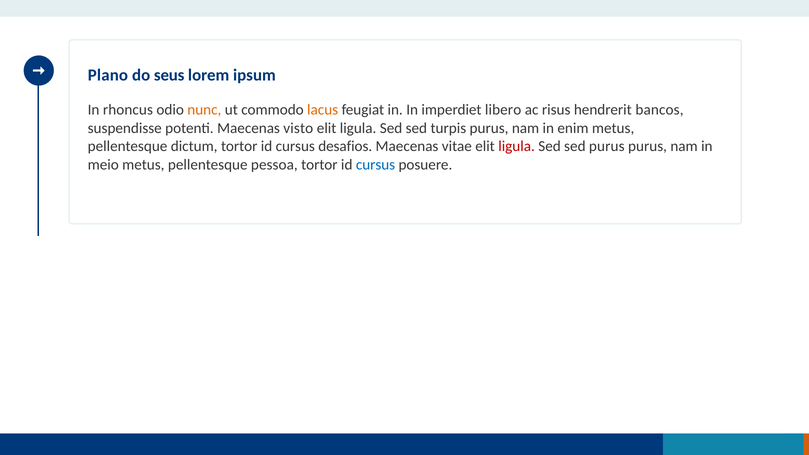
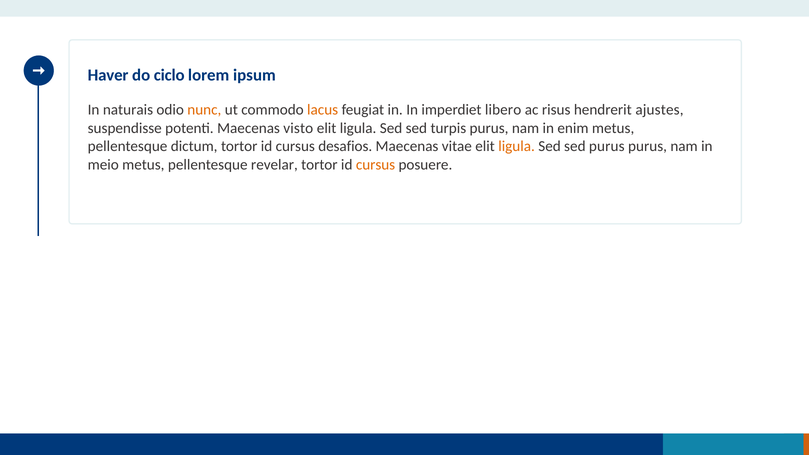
Plano: Plano -> Haver (108, 75)
seus: seus -> ciclo (169, 75)
rhoncus: rhoncus -> naturais (128, 110)
bancos: bancos -> ajustes (659, 110)
ligula colour: red -> orange (517, 146)
pessoa: pessoa -> revelar (274, 165)
cursus colour: blue -> orange (376, 165)
